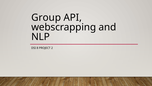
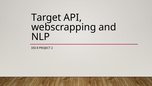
Group: Group -> Target (46, 17)
